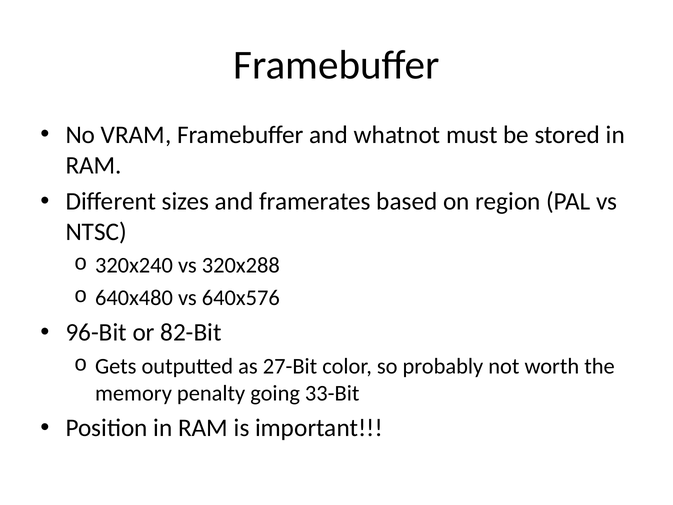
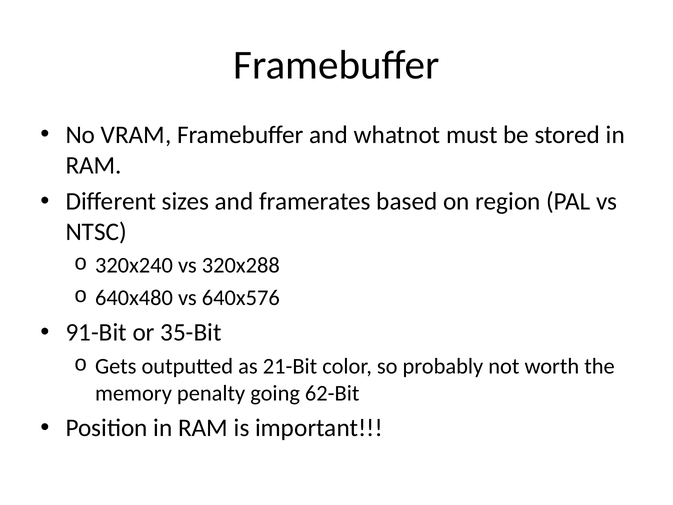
96-Bit: 96-Bit -> 91-Bit (96, 332)
82-Bit: 82-Bit -> 35-Bit (191, 332)
27-Bit: 27-Bit -> 21-Bit (290, 366)
33-Bit: 33-Bit -> 62-Bit (332, 393)
